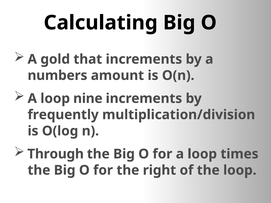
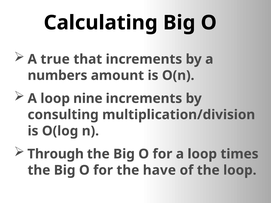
gold: gold -> true (55, 59)
frequently: frequently -> consulting (63, 115)
right: right -> have (159, 170)
